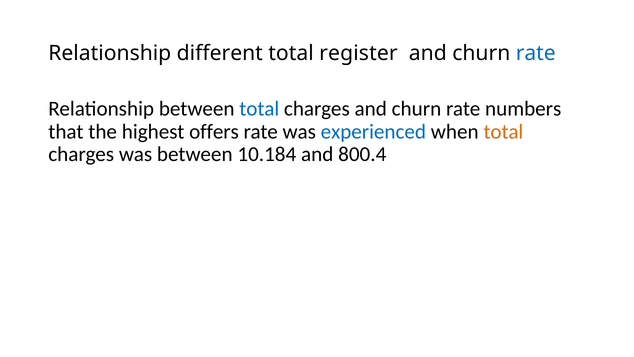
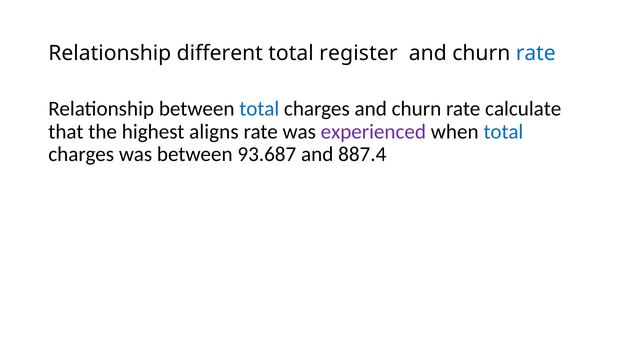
numbers: numbers -> calculate (523, 109)
offers: offers -> aligns (214, 131)
experienced colour: blue -> purple (373, 131)
total colour: orange -> blue (503, 131)
10.184: 10.184 -> 93.687 (267, 154)
800.4: 800.4 -> 887.4 (362, 154)
